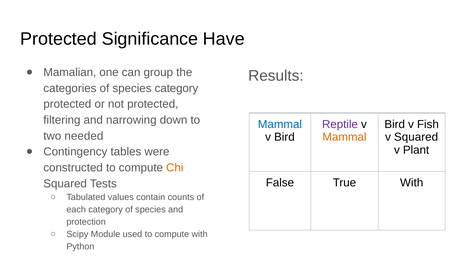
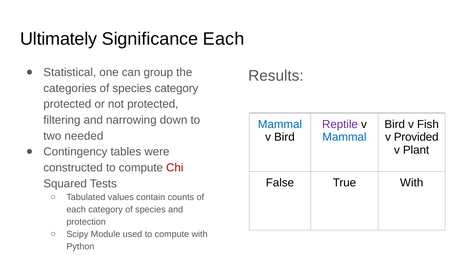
Protected: Protected -> Ultimately (59, 39)
Significance Have: Have -> Each (224, 39)
Mamalian: Mamalian -> Statistical (70, 72)
Mammal colour: orange -> blue (344, 137)
v Squared: Squared -> Provided (416, 137)
Chi colour: orange -> red (175, 168)
